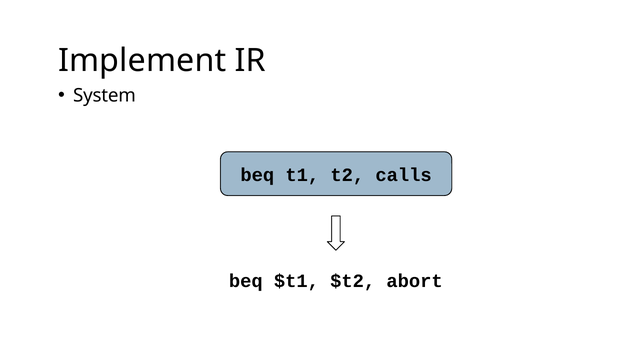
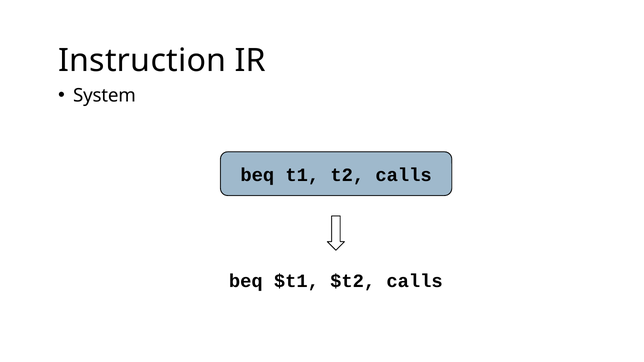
Implement: Implement -> Instruction (142, 61)
$t2 abort: abort -> calls (415, 281)
